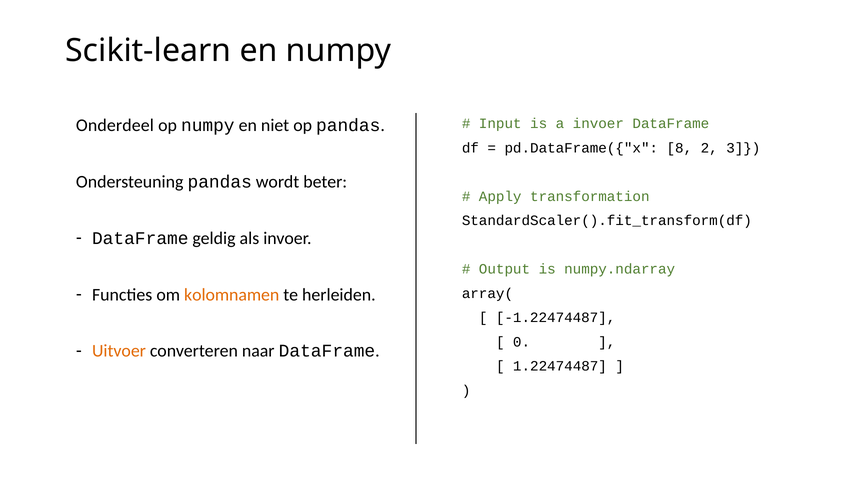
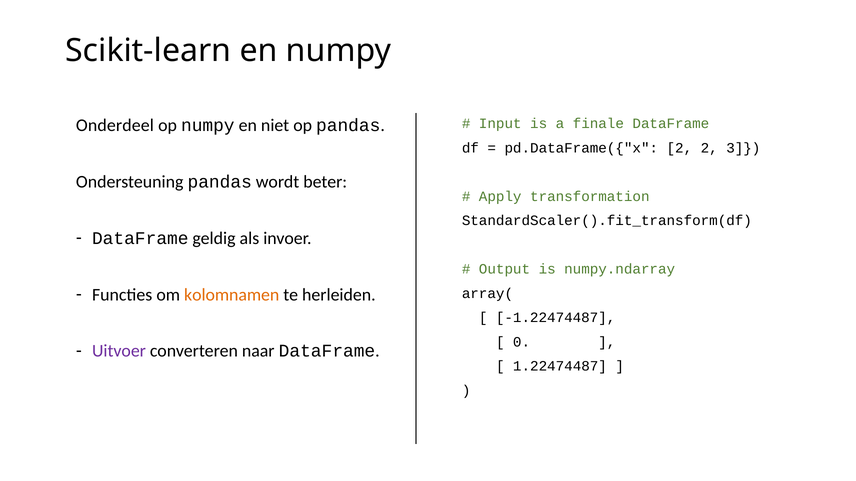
a invoer: invoer -> finale (598, 124)
pd.DataFrame({"x 8: 8 -> 2 (679, 148)
Uitvoer colour: orange -> purple (119, 351)
